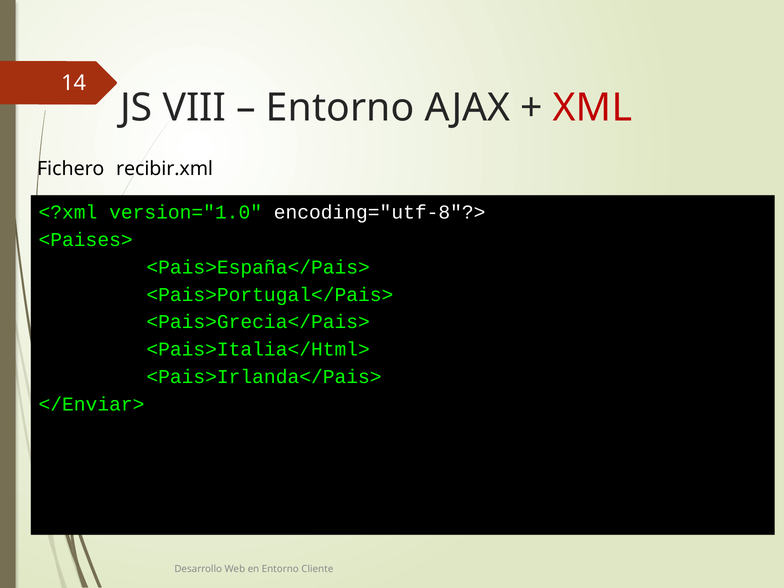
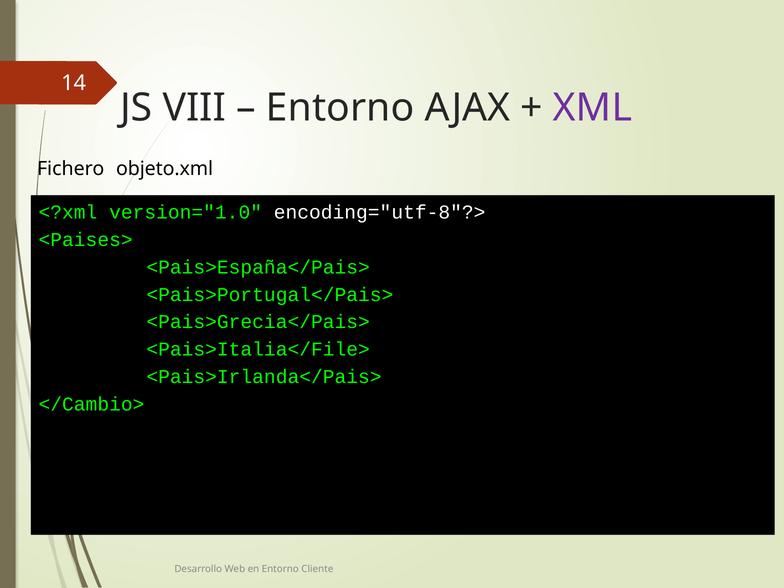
XML colour: red -> purple (593, 108)
recibir.xml: recibir.xml -> objeto.xml (165, 169)
<Pais>Italia</Html>: <Pais>Italia</Html> -> <Pais>Italia</File> (258, 349)
</Enviar>: </Enviar> -> </Cambio> (92, 404)
